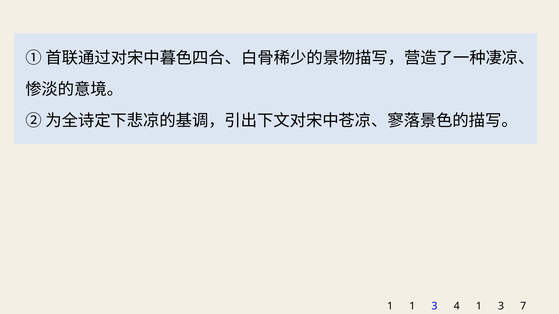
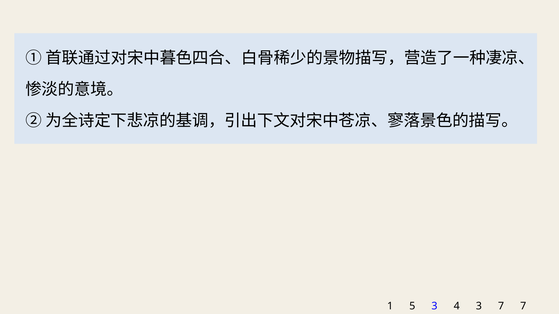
1 1: 1 -> 5 (412, 307)
4 1: 1 -> 3 (479, 307)
3 3: 3 -> 7 (501, 307)
